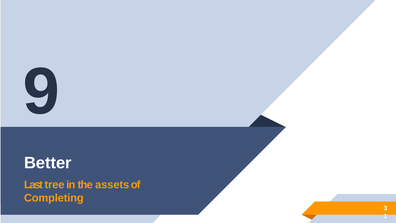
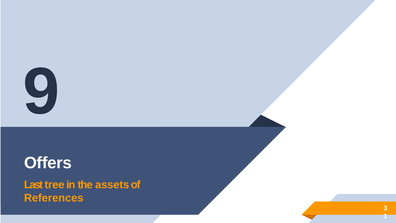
Better: Better -> Offers (48, 163)
Completing: Completing -> References (54, 198)
